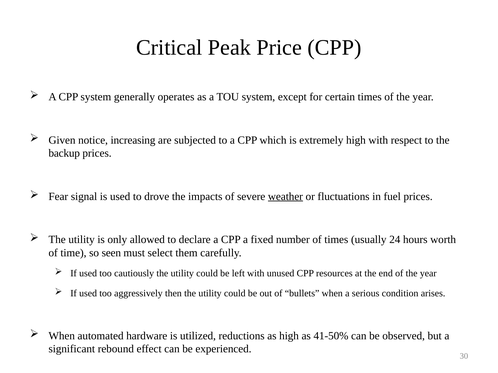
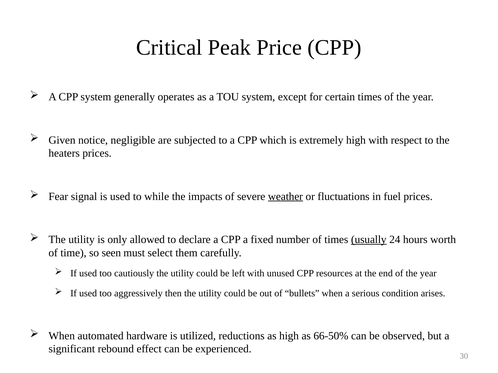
increasing: increasing -> negligible (133, 140)
backup: backup -> heaters (64, 153)
drove: drove -> while (157, 197)
usually underline: none -> present (369, 240)
41-50%: 41-50% -> 66-50% (331, 336)
